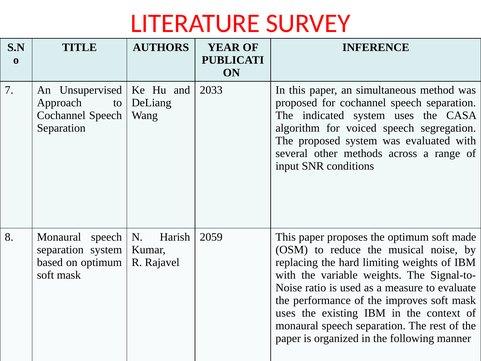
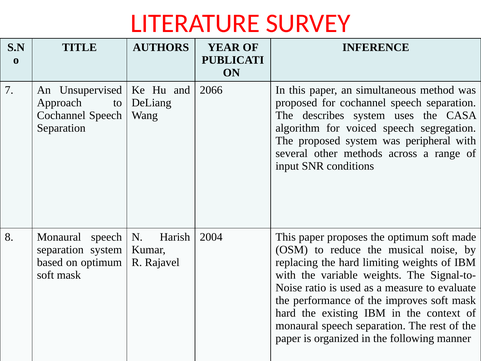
2033: 2033 -> 2066 (211, 90)
indicated: indicated -> describes (323, 115)
evaluated: evaluated -> peripheral (428, 141)
2059: 2059 -> 2004 (211, 237)
uses: uses -> hard (286, 313)
